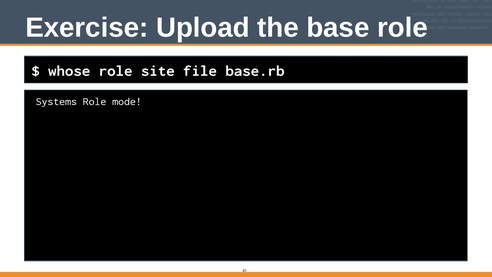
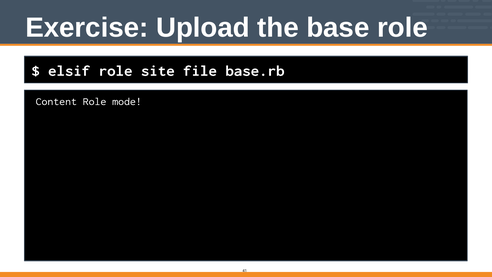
whose: whose -> elsif (69, 71)
Systems: Systems -> Content (56, 101)
